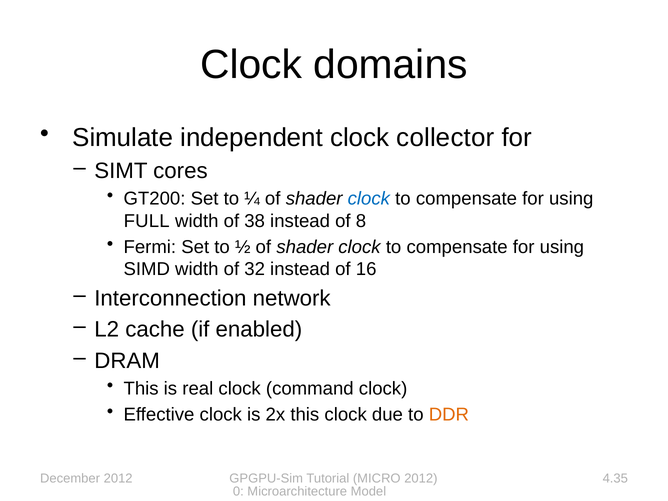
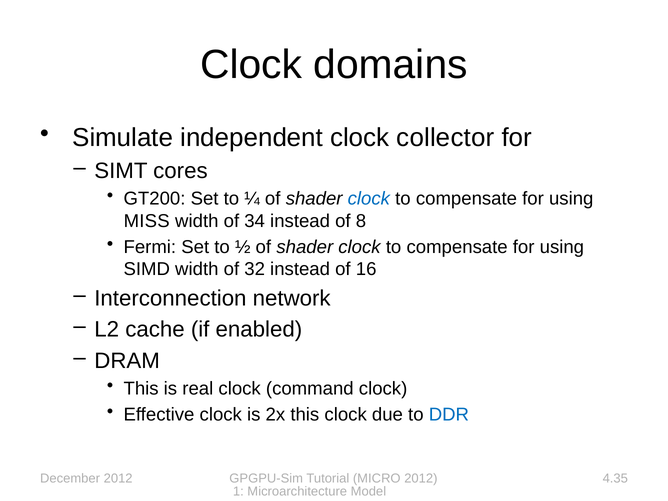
FULL: FULL -> MISS (147, 221)
38: 38 -> 34 (255, 221)
DDR colour: orange -> blue (449, 415)
0: 0 -> 1 (238, 491)
